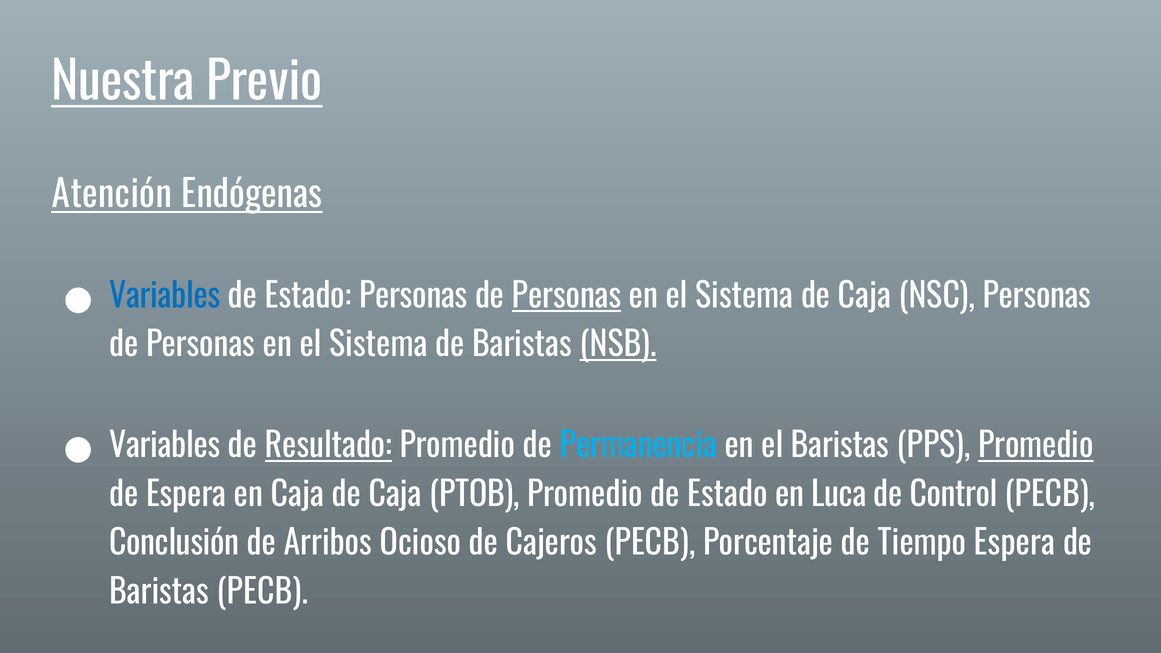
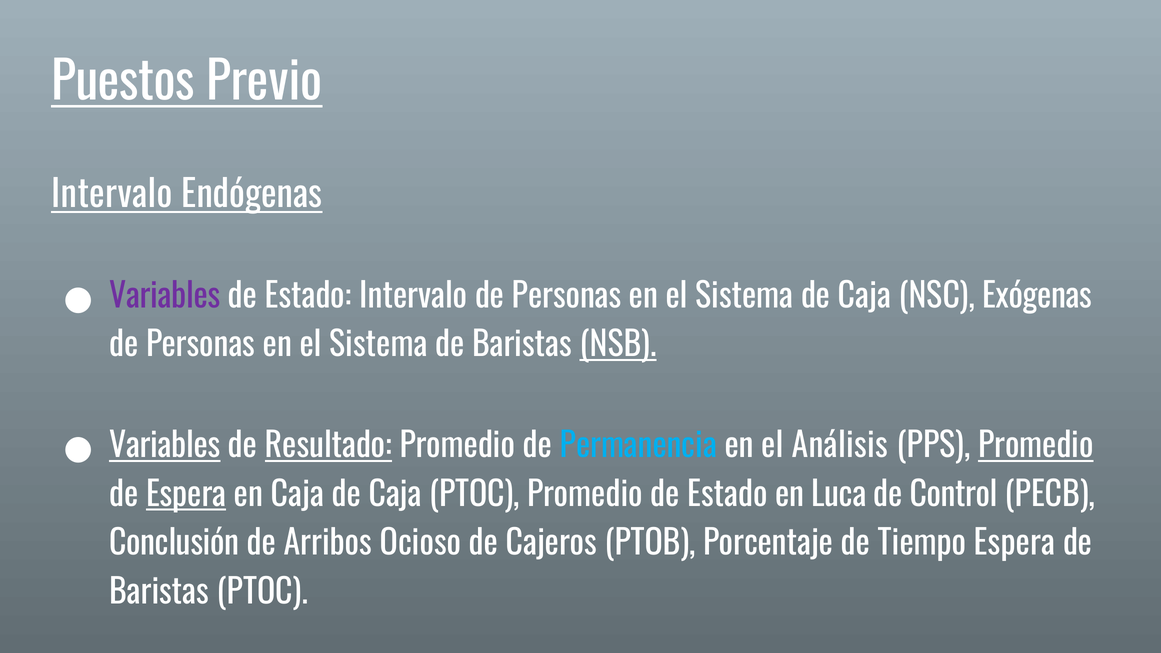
Nuestra: Nuestra -> Puestos (123, 83)
Atención: Atención -> Intervalo (112, 195)
Variables colour: blue -> purple (165, 297)
Estado Personas: Personas -> Intervalo (413, 297)
Personas underline: present -> none (567, 297)
NSC Personas: Personas -> Exógenas (1037, 297)
Variables underline: none -> present (165, 446)
el Baristas: Baristas -> Análisis (840, 446)
Espera underline: none -> present (186, 495)
Caja PTOB: PTOB -> PTOC (474, 495)
Cajeros PECB: PECB -> PTOB (650, 544)
Baristas PECB: PECB -> PTOC (262, 592)
